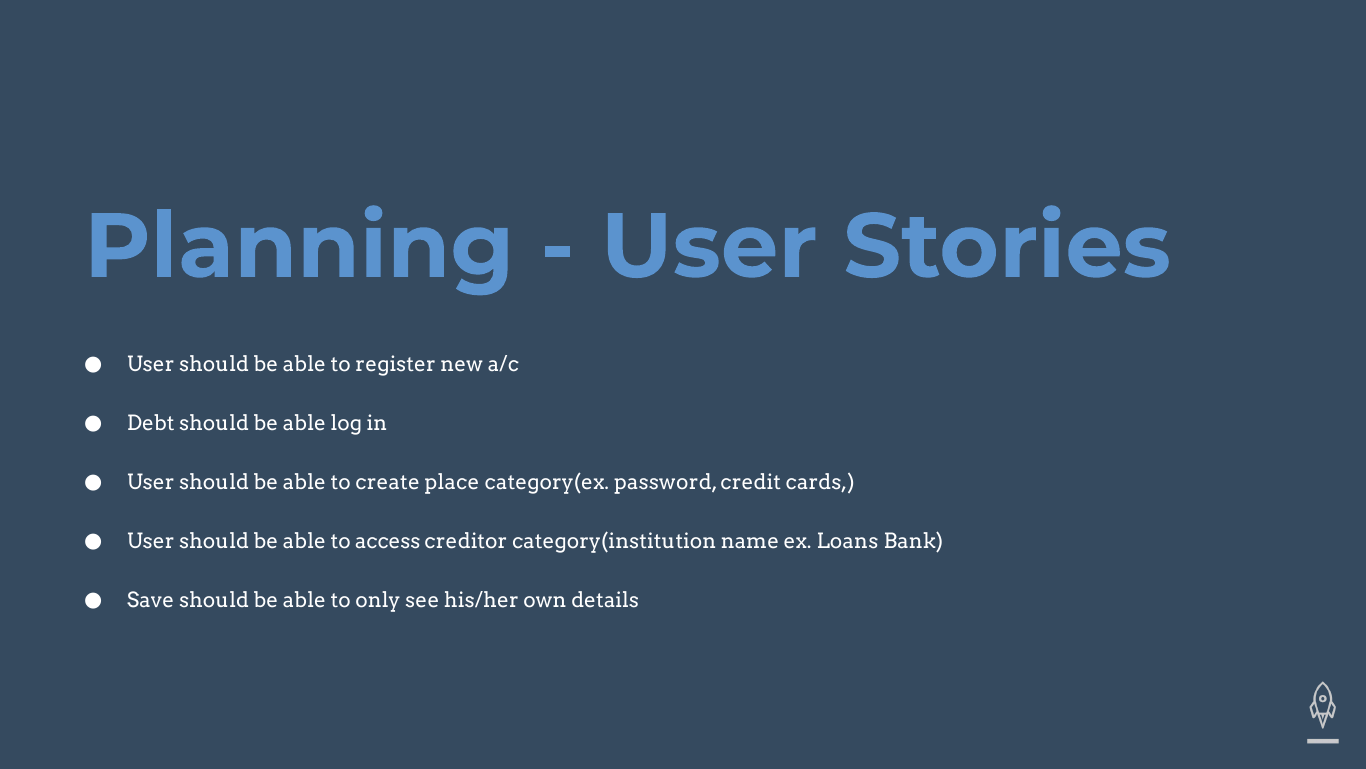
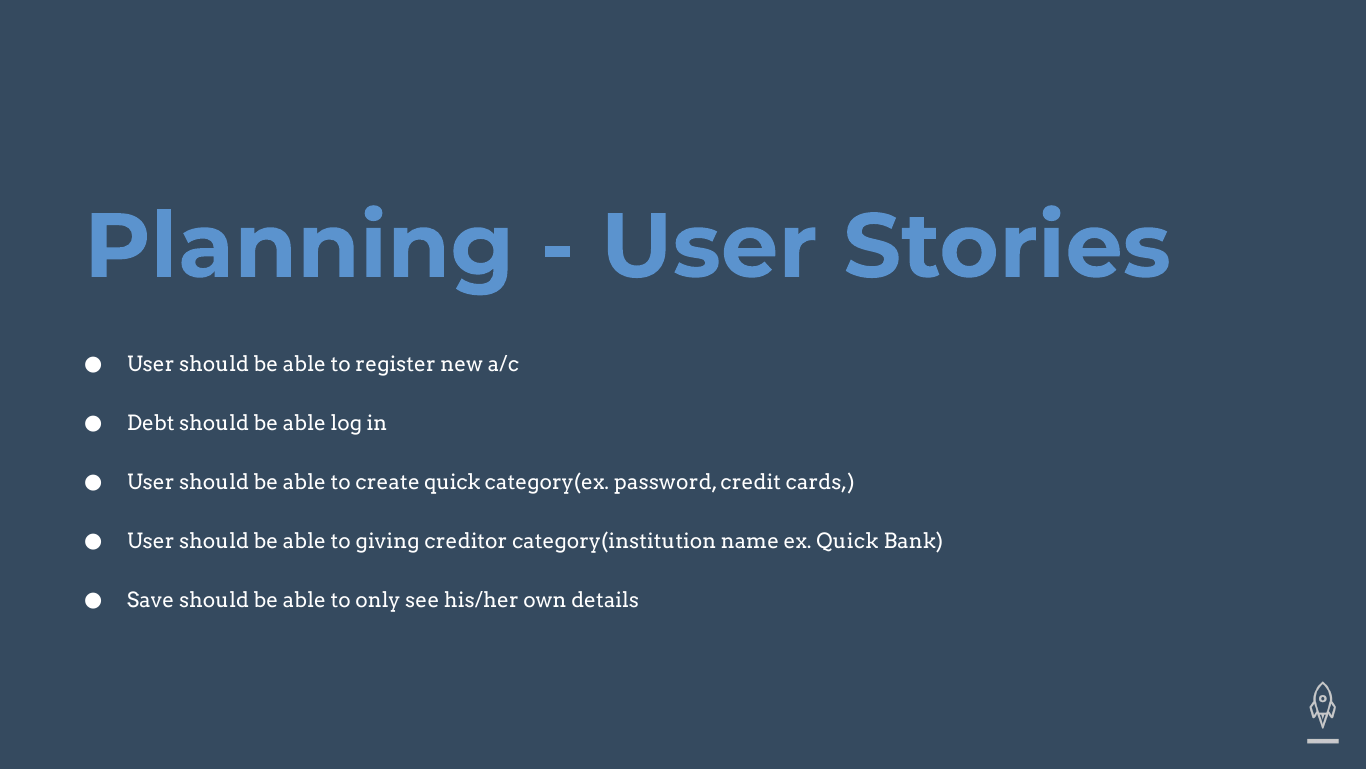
create place: place -> quick (452, 482)
access: access -> giving (388, 541)
ex Loans: Loans -> Quick (847, 541)
